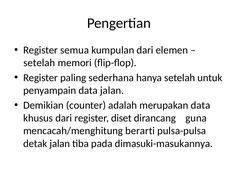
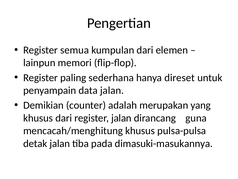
setelah: setelah -> lainpun (39, 63)
hanya setelah: setelah -> direset (180, 77)
merupakan data: data -> yang (201, 105)
register diset: diset -> jalan (121, 118)
mencacah/menghitung berarti: berarti -> khusus (140, 130)
